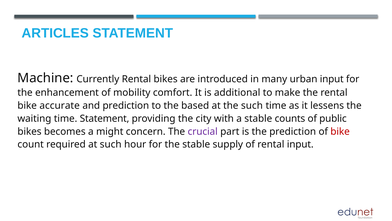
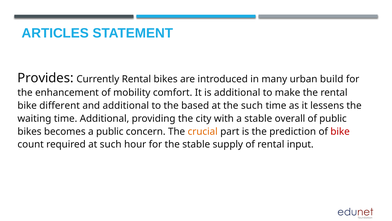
Machine: Machine -> Provides (46, 78)
urban input: input -> build (332, 79)
accurate: accurate -> different (60, 105)
and prediction: prediction -> additional (126, 105)
time Statement: Statement -> Additional (105, 118)
counts: counts -> overall (290, 118)
a might: might -> public (110, 131)
crucial colour: purple -> orange (203, 131)
